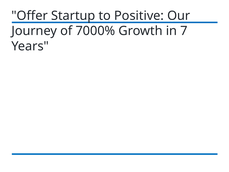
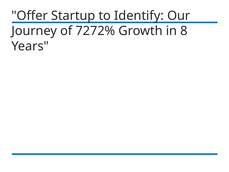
Positive: Positive -> Identify (139, 16)
7000%: 7000% -> 7272% (95, 31)
7: 7 -> 8 (184, 31)
